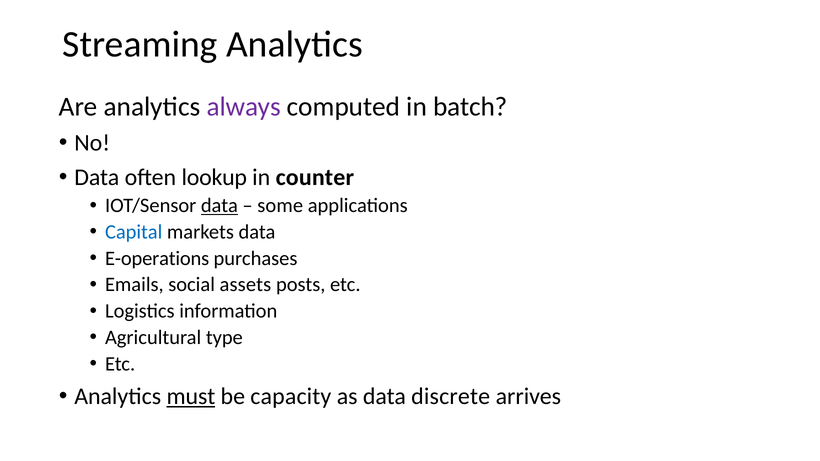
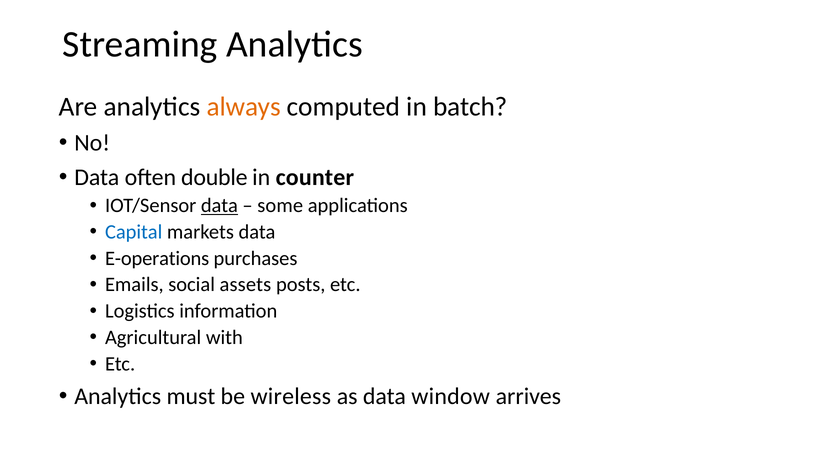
always colour: purple -> orange (244, 107)
lookup: lookup -> double (214, 177)
type: type -> with (224, 338)
must underline: present -> none (191, 397)
capacity: capacity -> wireless (291, 397)
discrete: discrete -> window (451, 397)
